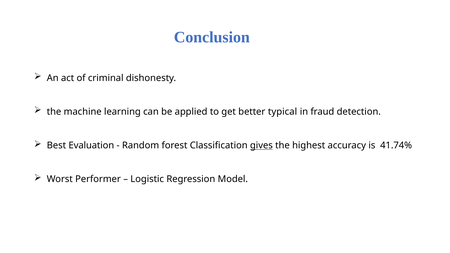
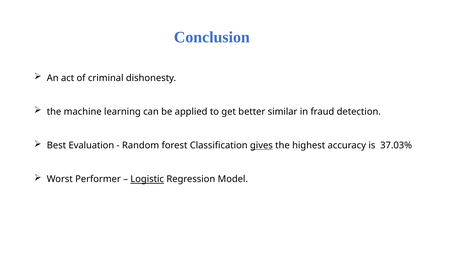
typical: typical -> similar (283, 112)
41.74%: 41.74% -> 37.03% (396, 146)
Logistic underline: none -> present (147, 179)
